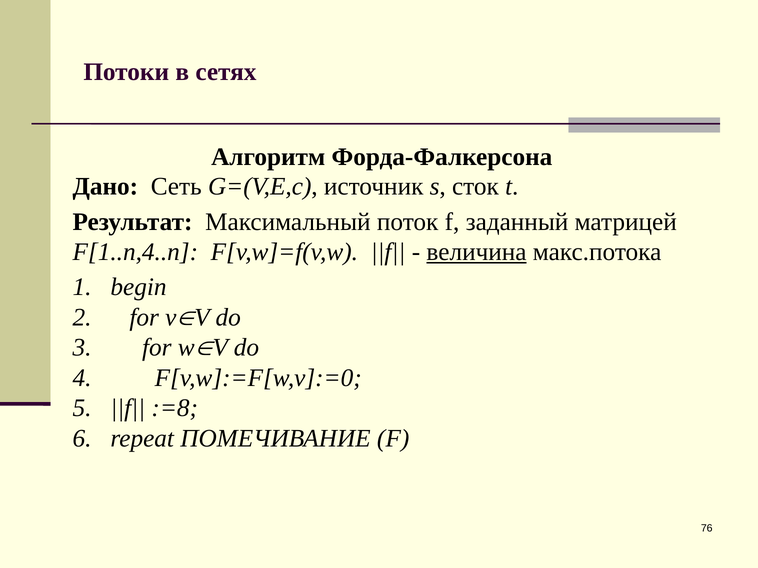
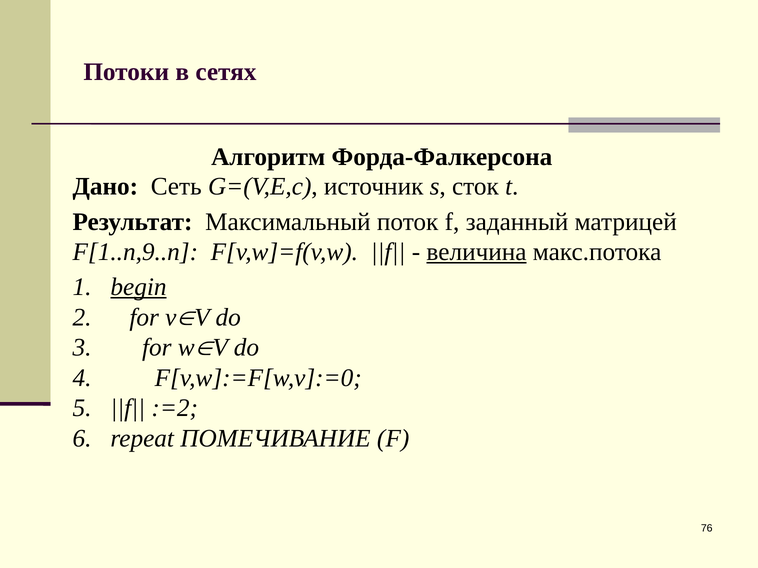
F[1..n,4..n: F[1..n,4..n -> F[1..n,9..n (135, 252)
begin underline: none -> present (139, 287)
:=8: :=8 -> :=2 (175, 408)
